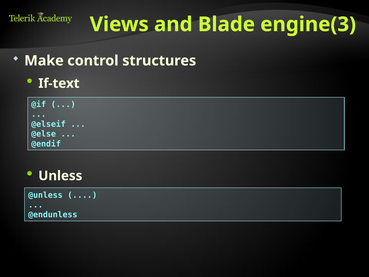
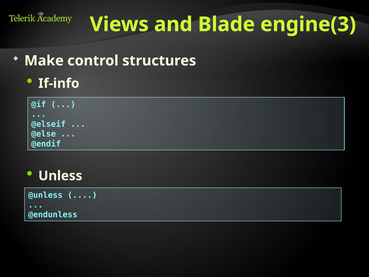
If-text: If-text -> If-info (59, 83)
